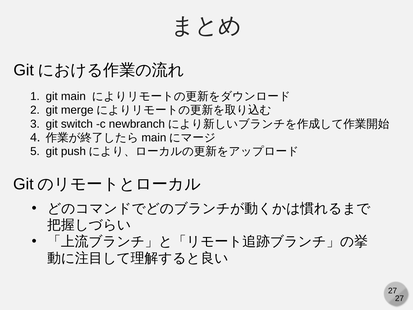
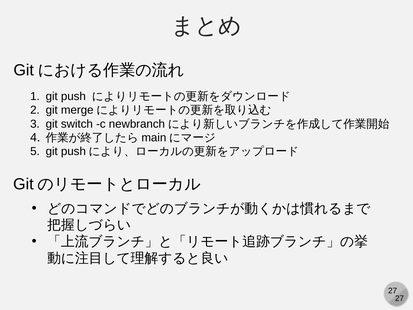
main: main -> push (73, 96)
